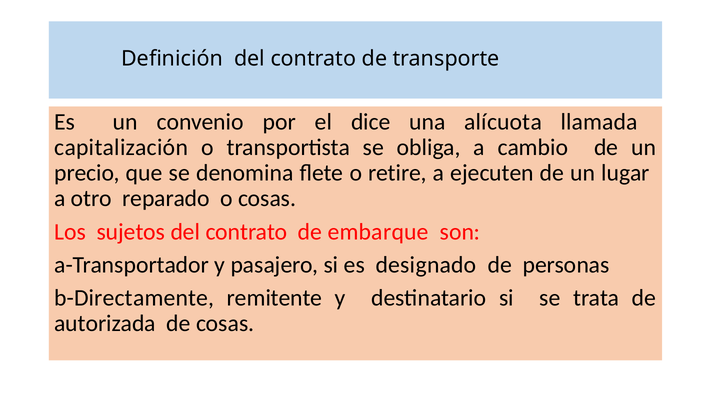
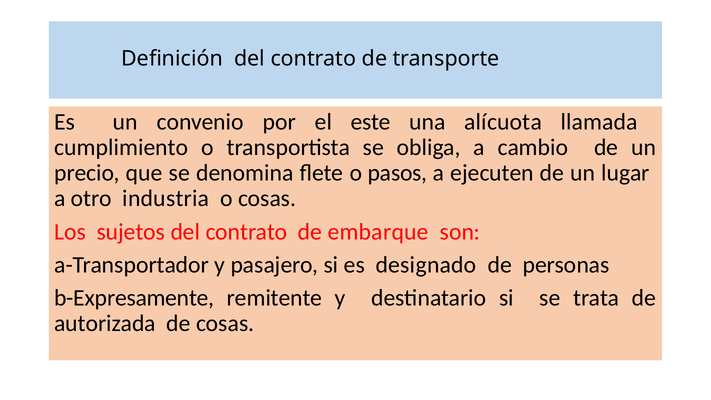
dice: dice -> este (371, 122)
capitalización: capitalización -> cumplimiento (121, 147)
retire: retire -> pasos (398, 173)
reparado: reparado -> industria (166, 199)
b-Directamente: b-Directamente -> b-Expresamente (134, 298)
